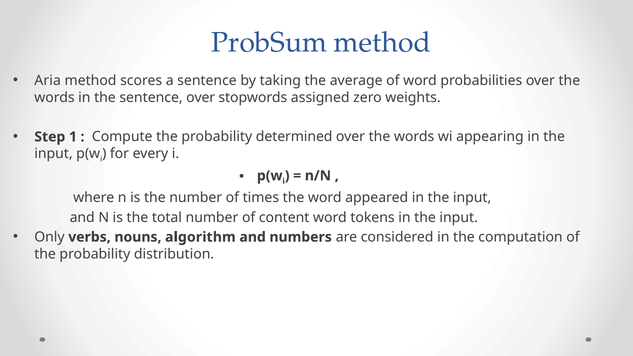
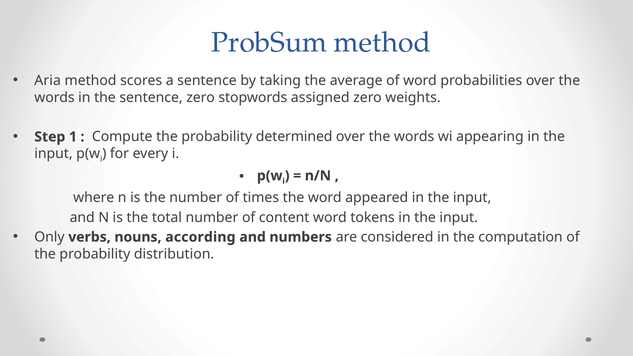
sentence over: over -> zero (201, 97)
algorithm: algorithm -> according (200, 237)
